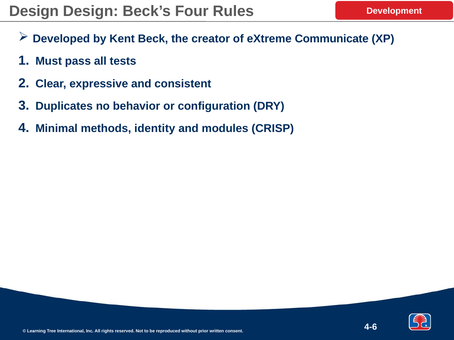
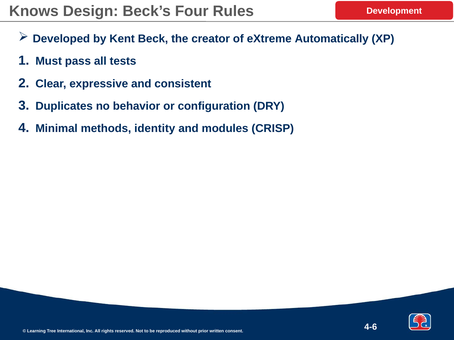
Design: Design -> Knows (34, 11)
Communicate: Communicate -> Automatically (332, 39)
